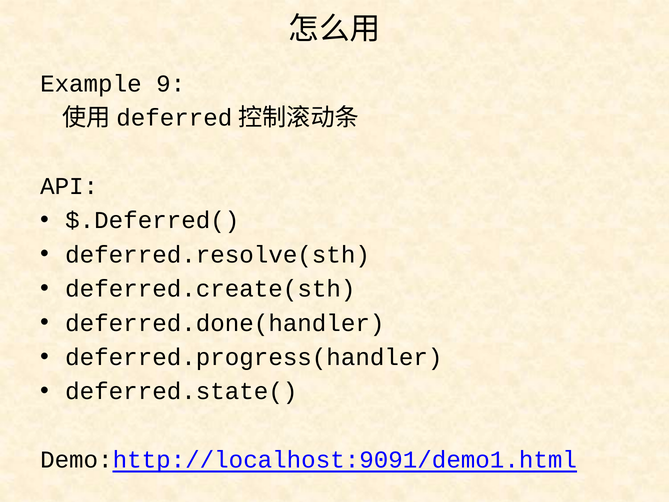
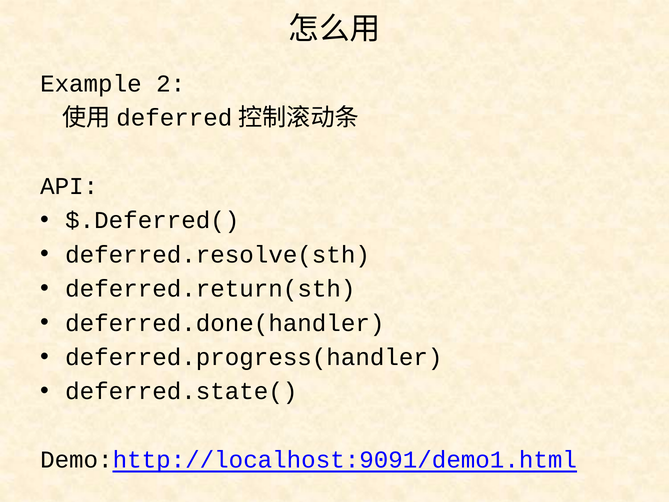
9: 9 -> 2 (171, 84)
deferred.create(sth: deferred.create(sth -> deferred.return(sth (210, 289)
